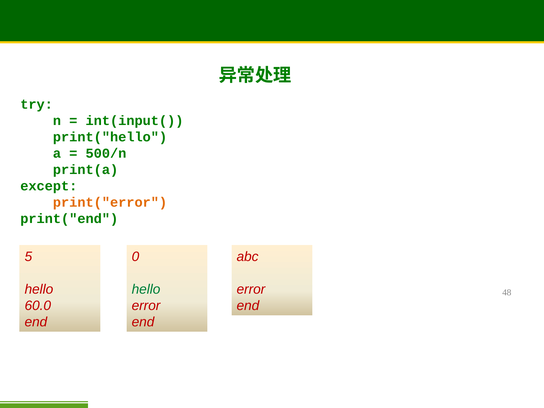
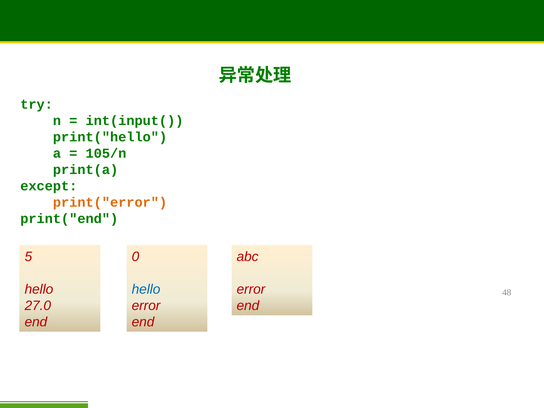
500/n: 500/n -> 105/n (106, 153)
hello colour: green -> blue (146, 289)
60.0: 60.0 -> 27.0 (38, 306)
